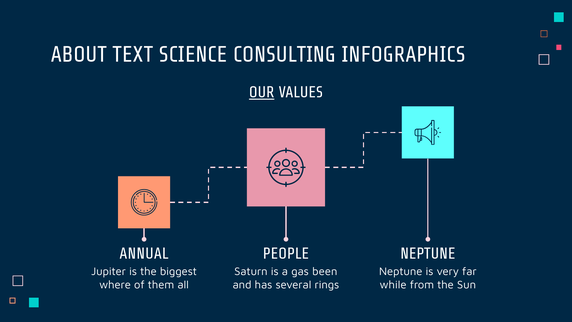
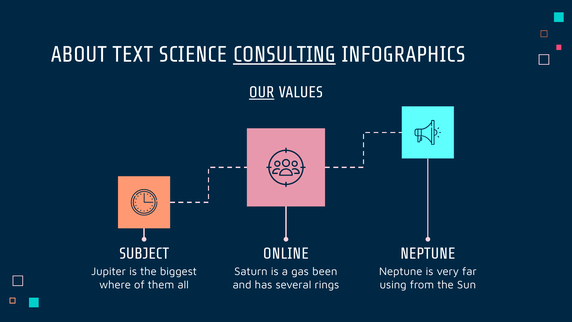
CONSULTING underline: none -> present (285, 54)
ANNUAL: ANNUAL -> SUBJECT (144, 254)
PEOPLE: PEOPLE -> ONLINE (286, 254)
while: while -> using (393, 284)
